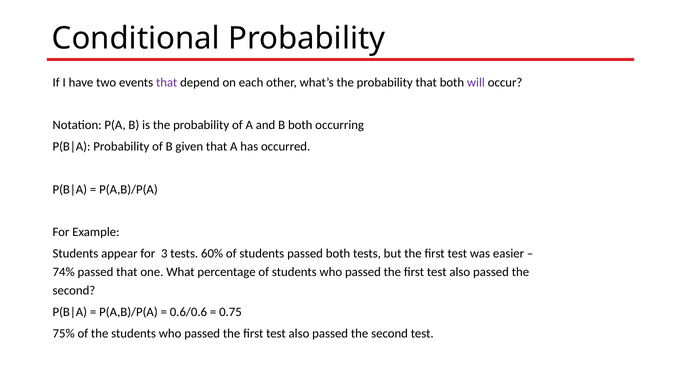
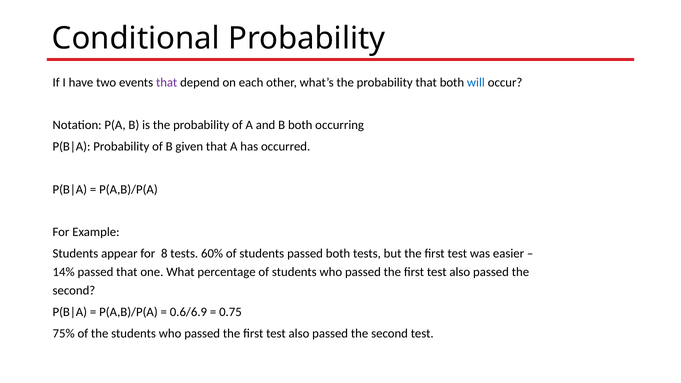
will colour: purple -> blue (476, 82)
3: 3 -> 8 (164, 254)
74%: 74% -> 14% (64, 272)
0.6/0.6: 0.6/0.6 -> 0.6/6.9 (188, 312)
